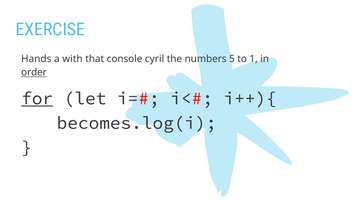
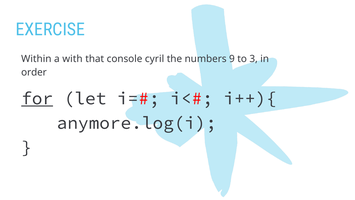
Hands: Hands -> Within (36, 59)
5: 5 -> 9 (232, 59)
1: 1 -> 3 (254, 59)
order underline: present -> none (34, 72)
becomes.log(i: becomes.log(i -> anymore.log(i (137, 123)
